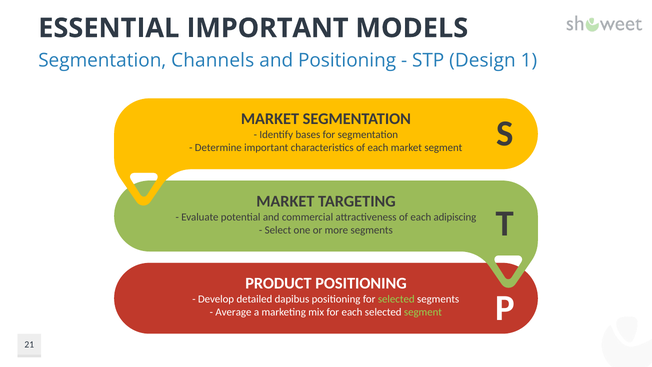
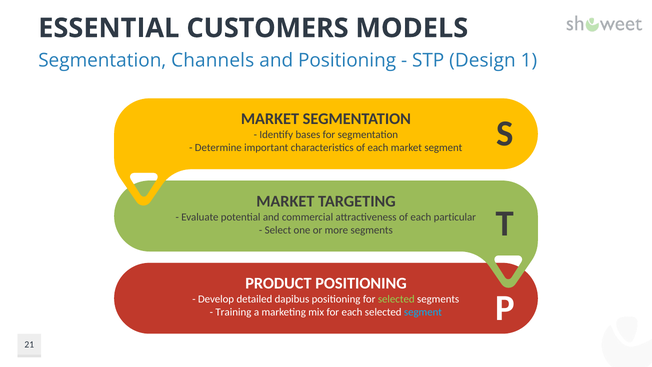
ESSENTIAL IMPORTANT: IMPORTANT -> CUSTOMERS (268, 28)
adipiscing: adipiscing -> particular (455, 217)
Average: Average -> Training (233, 312)
segment colour: light green -> light blue (423, 312)
